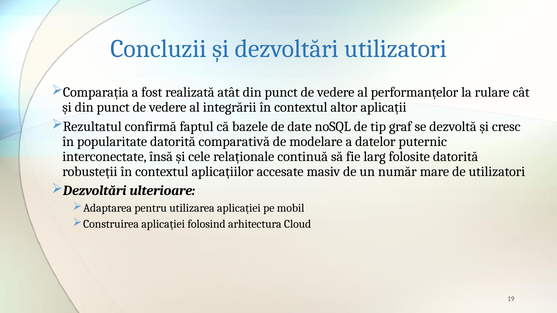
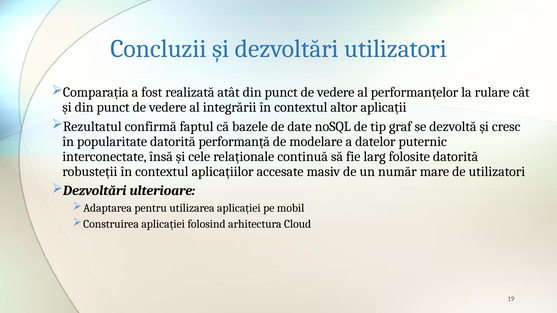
comparativă: comparativă -> performanță (234, 142)
